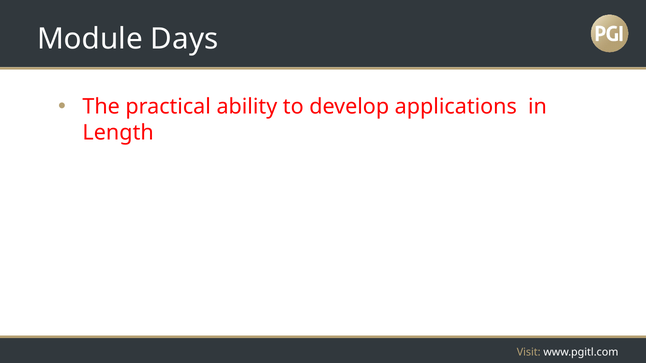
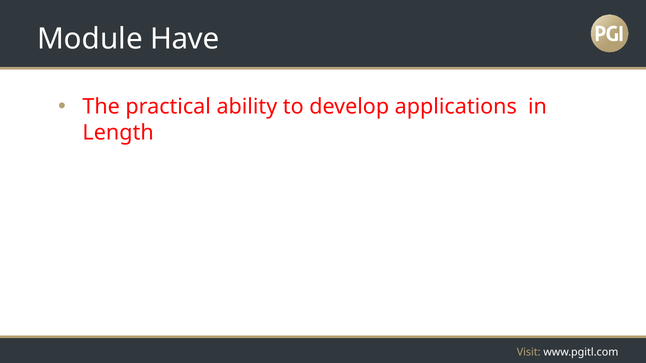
Days: Days -> Have (185, 39)
